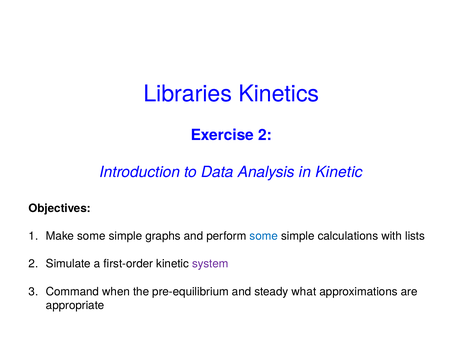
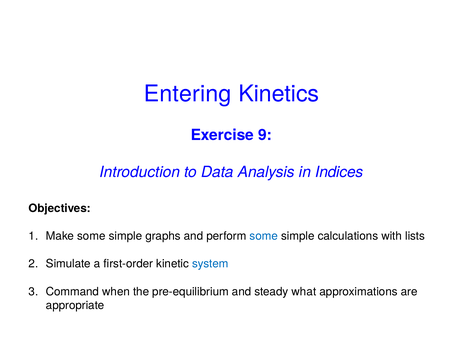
Libraries: Libraries -> Entering (188, 94)
Exercise 2: 2 -> 9 (265, 135)
in Kinetic: Kinetic -> Indices (339, 172)
system colour: purple -> blue (210, 264)
